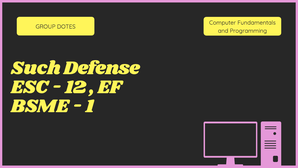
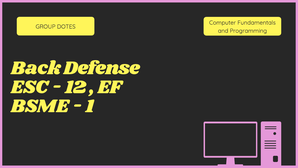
Such: Such -> Back (36, 68)
